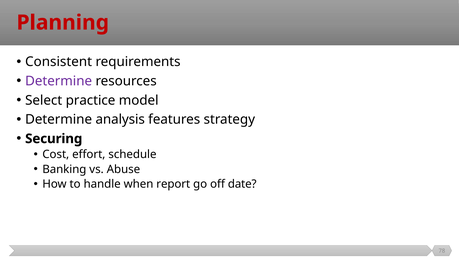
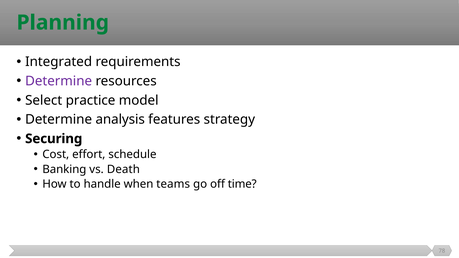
Planning colour: red -> green (63, 23)
Consistent: Consistent -> Integrated (59, 62)
Abuse: Abuse -> Death (123, 169)
report: report -> teams (173, 184)
date: date -> time (242, 184)
